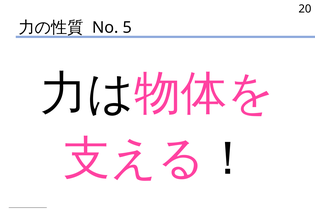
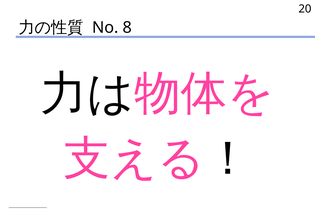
5: 5 -> 8 (127, 27)
